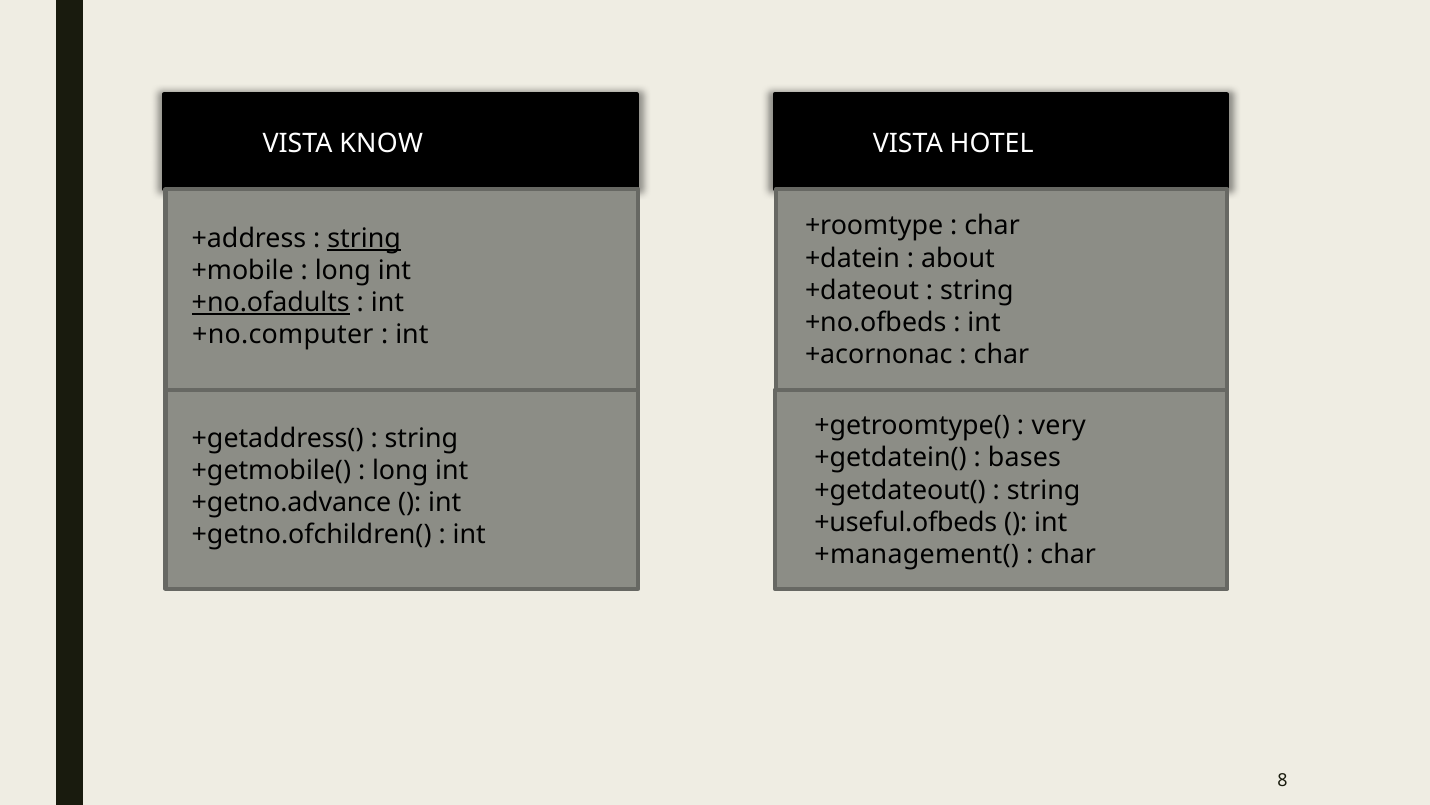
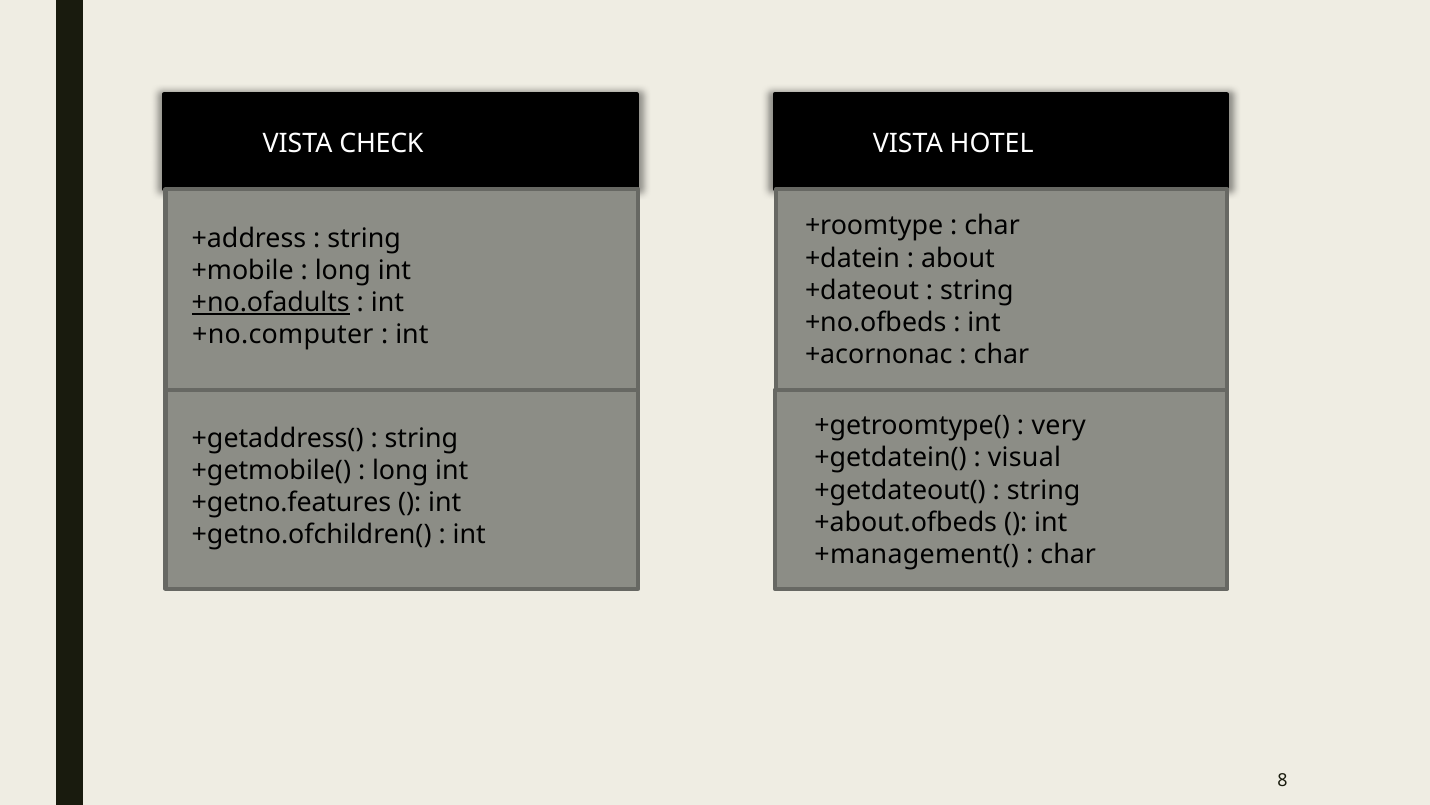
KNOW: KNOW -> CHECK (381, 143)
string underline: present -> none (364, 238)
bases: bases -> visual (1024, 458)
+getno.advance: +getno.advance -> +getno.features (291, 502)
+useful.ofbeds: +useful.ofbeds -> +about.ofbeds (906, 522)
